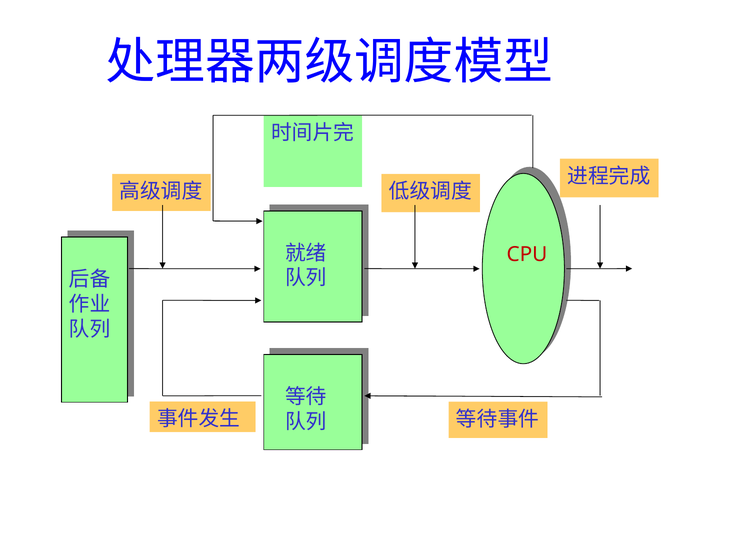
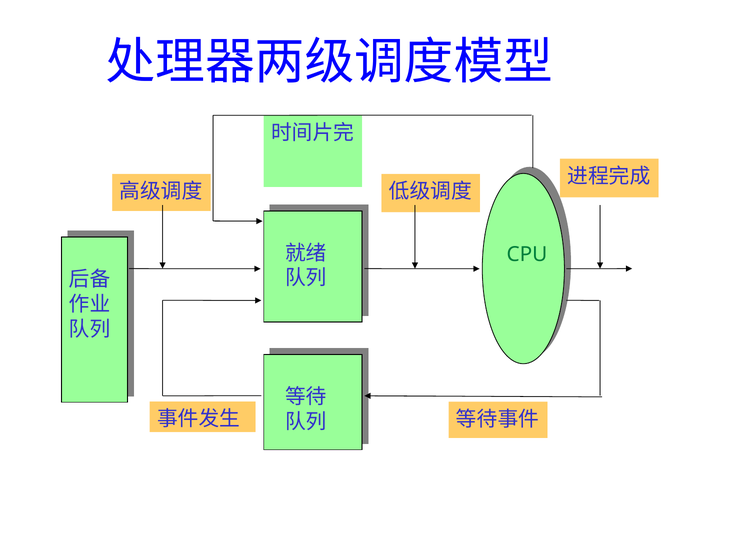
CPU colour: red -> green (527, 255)
